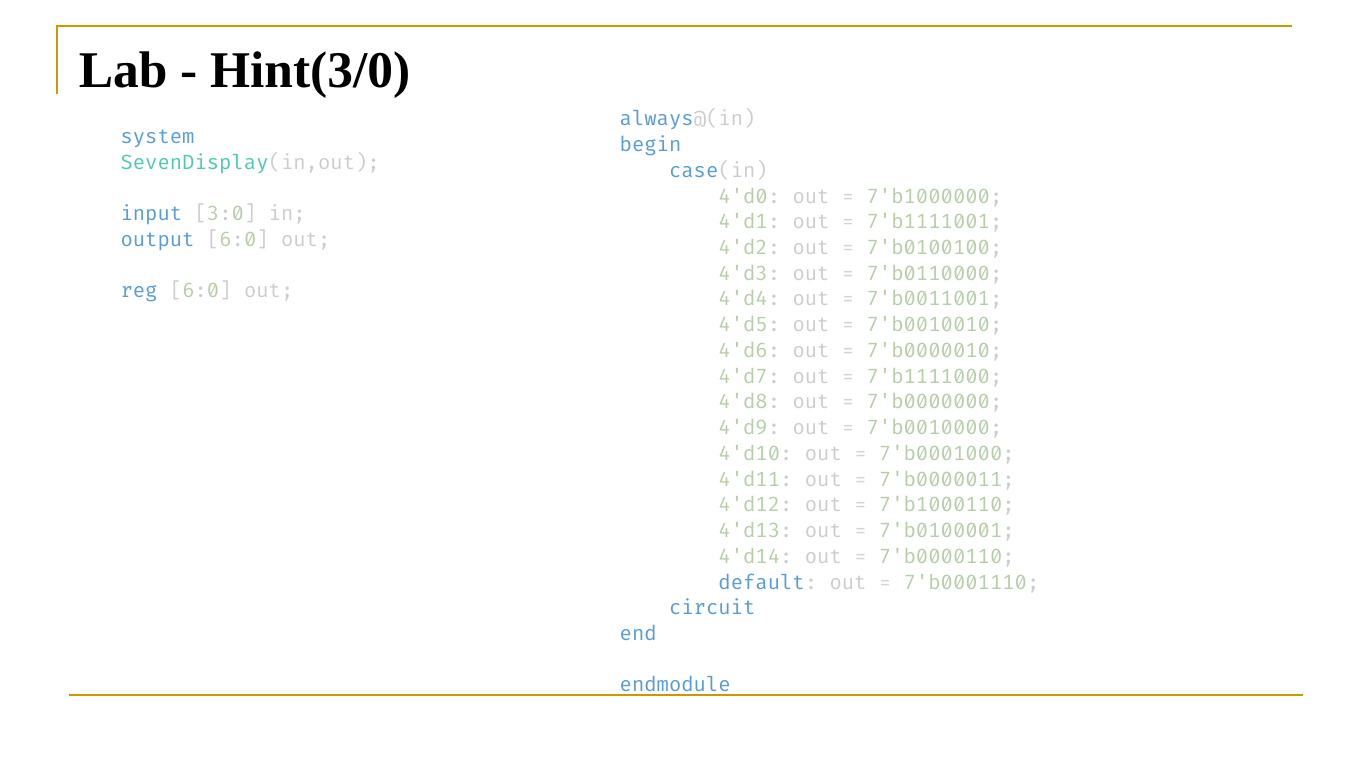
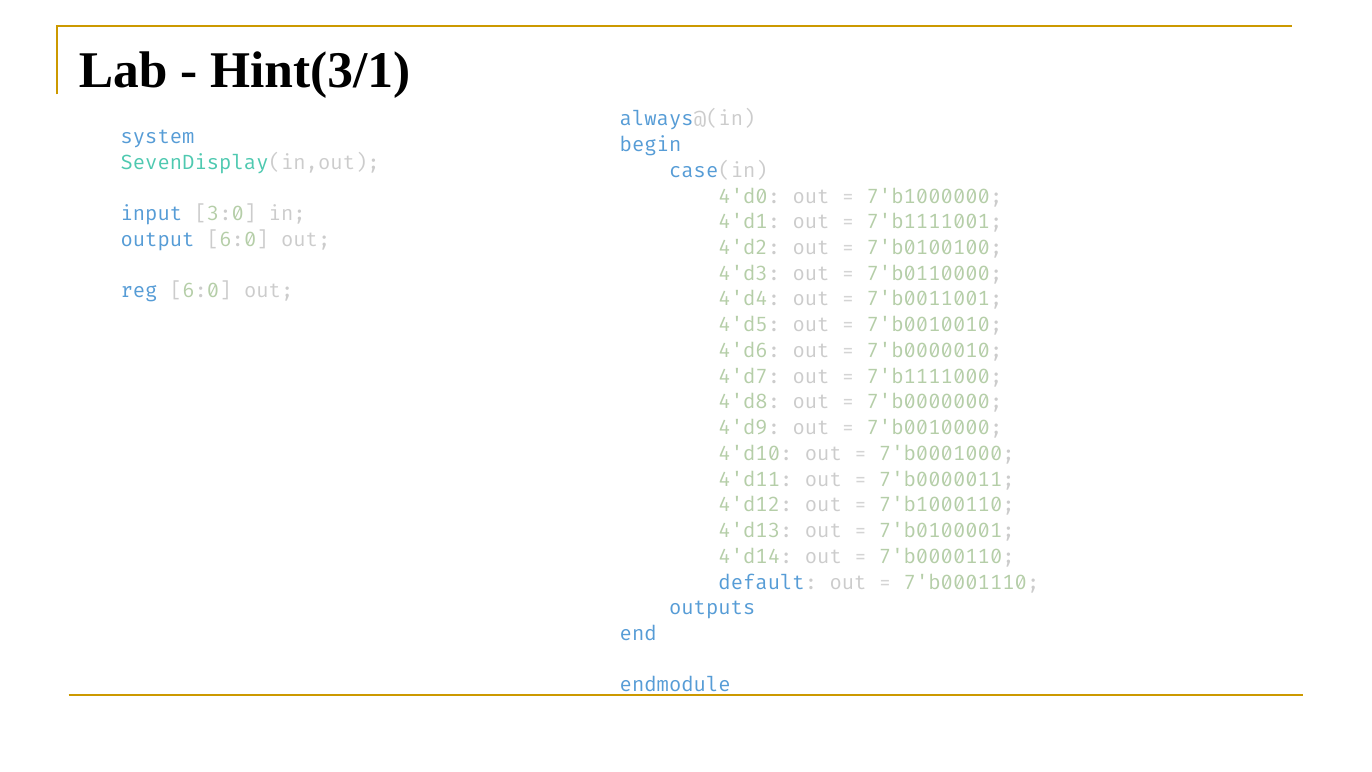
Hint(3/0: Hint(3/0 -> Hint(3/1 (310, 71)
circuit: circuit -> outputs (712, 608)
